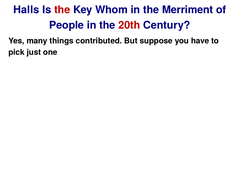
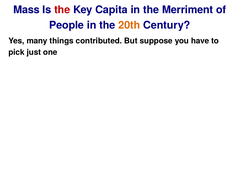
Halls: Halls -> Mass (26, 10)
Whom: Whom -> Capita (112, 10)
20th colour: red -> orange (129, 25)
